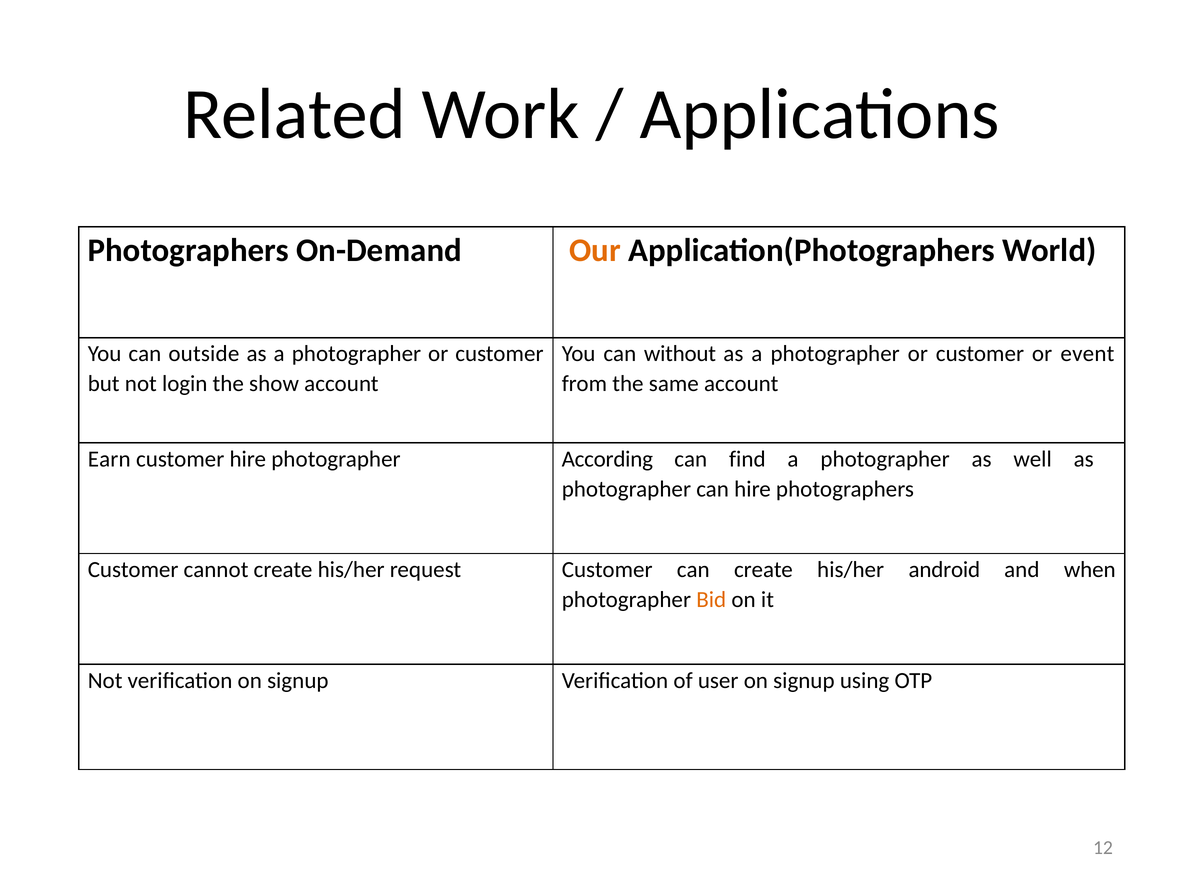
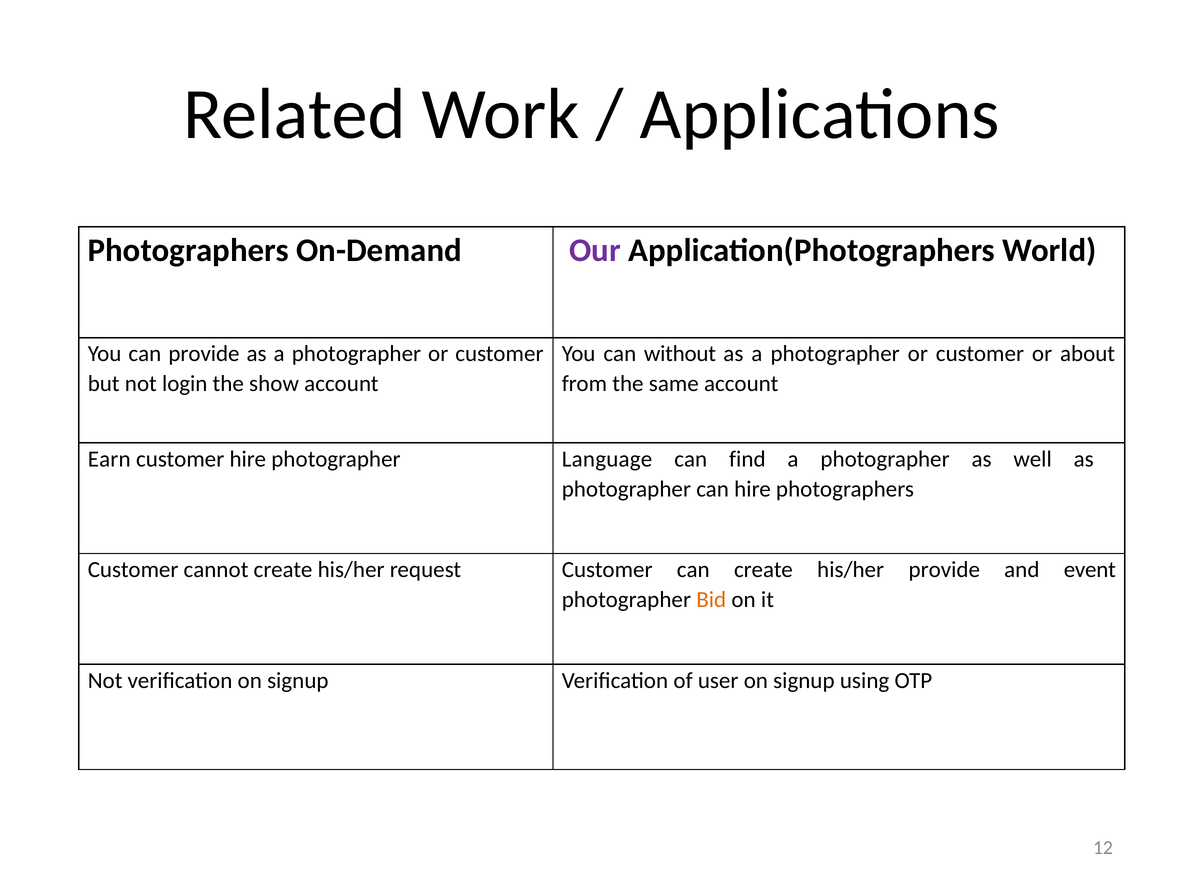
Our colour: orange -> purple (595, 250)
can outside: outside -> provide (204, 354)
event: event -> about (1088, 354)
According: According -> Language (607, 459)
his/her android: android -> provide (944, 570)
when: when -> event (1090, 570)
